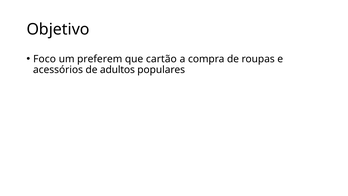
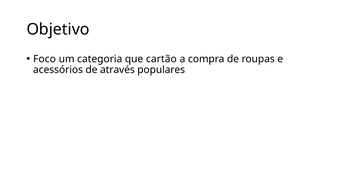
preferem: preferem -> categoria (100, 59)
adultos: adultos -> através (117, 70)
